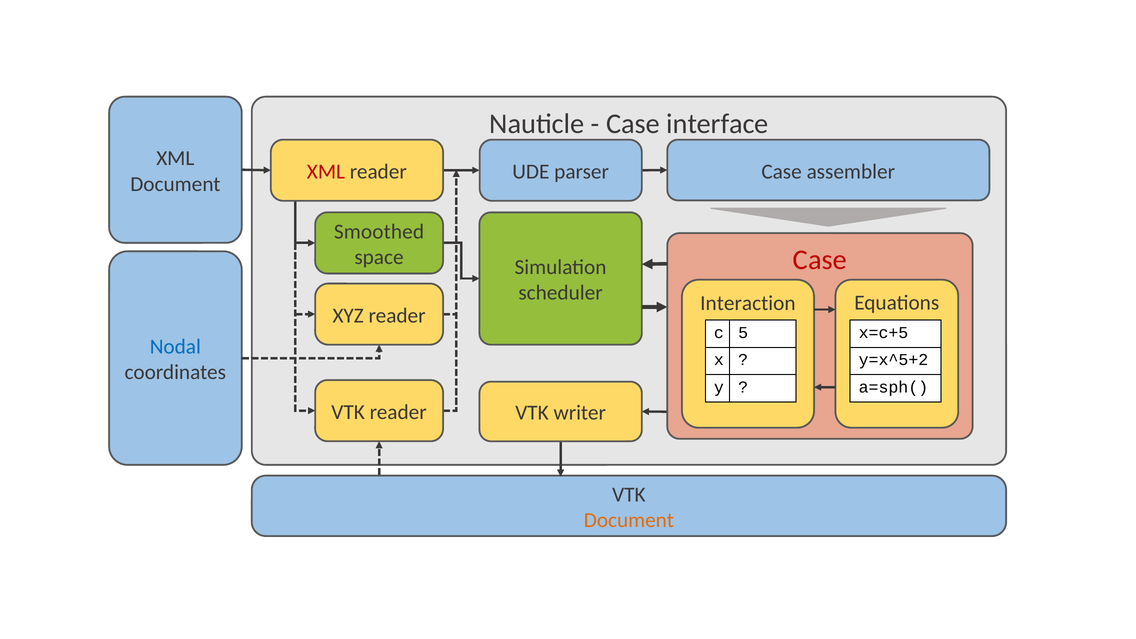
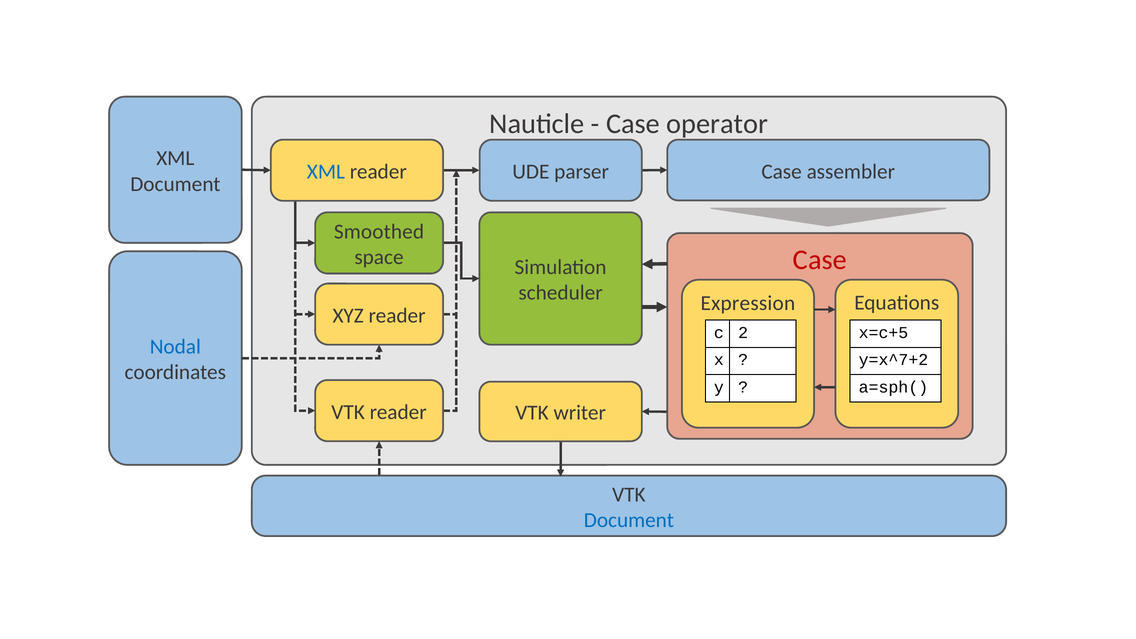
interface: interface -> operator (717, 124)
XML colour: red -> blue (326, 172)
Interaction: Interaction -> Expression (748, 303)
5: 5 -> 2 (743, 333)
y=x^5+2: y=x^5+2 -> y=x^7+2 (893, 360)
Document colour: orange -> blue (629, 520)
